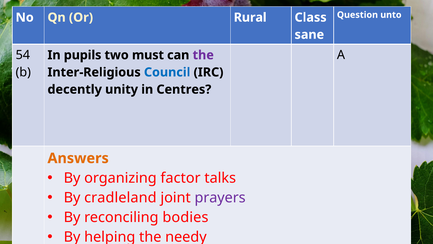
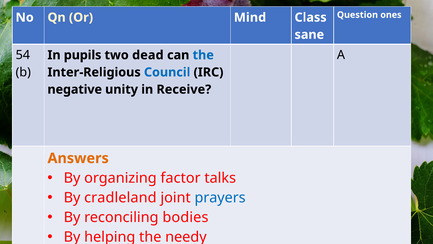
unto: unto -> ones (391, 15)
Rural: Rural -> Mind (250, 17)
must: must -> dead (148, 55)
the colour: purple -> blue (203, 55)
decently: decently -> negative (75, 89)
Centres: Centres -> Receive (184, 89)
prayers colour: purple -> blue (220, 197)
